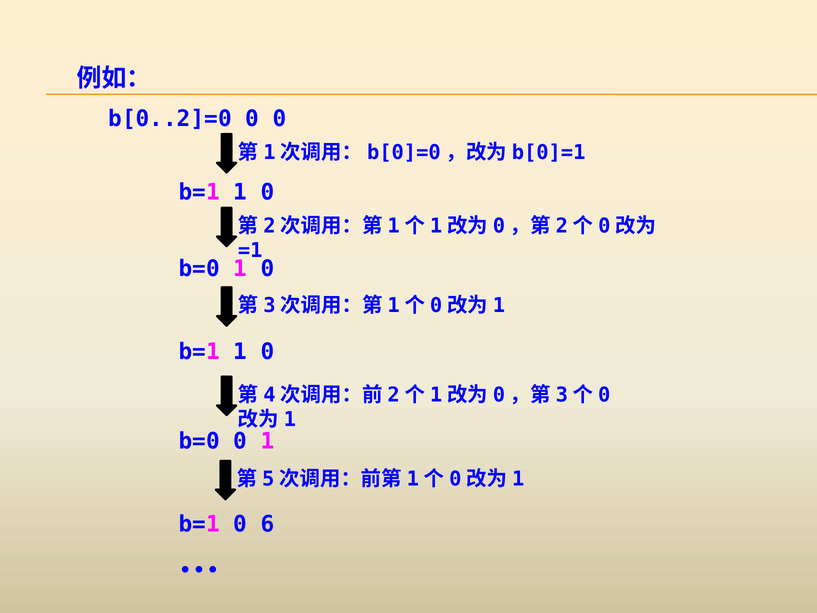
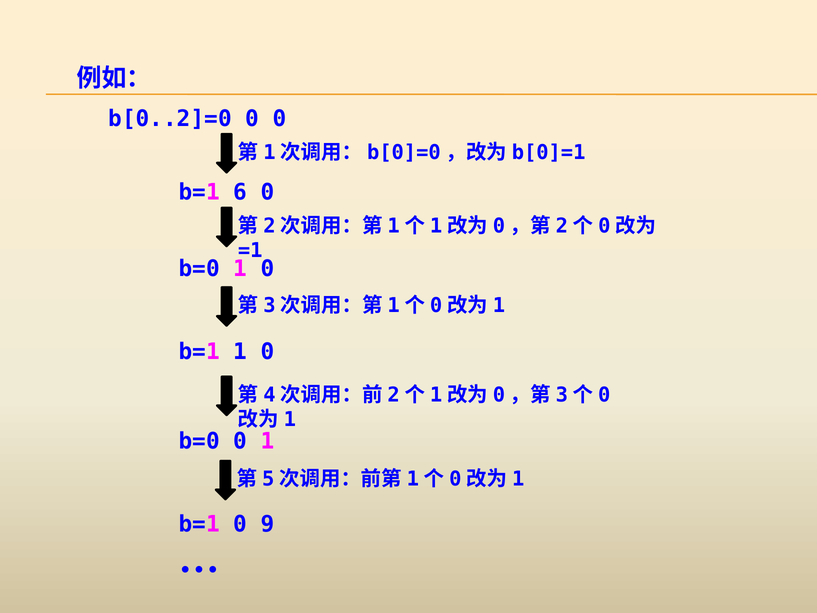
1: 1 -> 6 (240, 192)
6: 6 -> 9 (268, 524)
